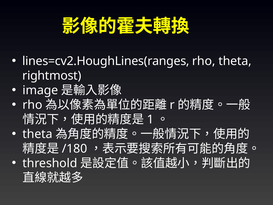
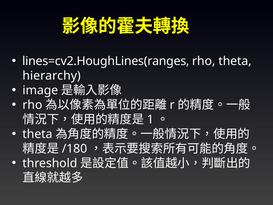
rightmost: rightmost -> hierarchy (52, 76)
